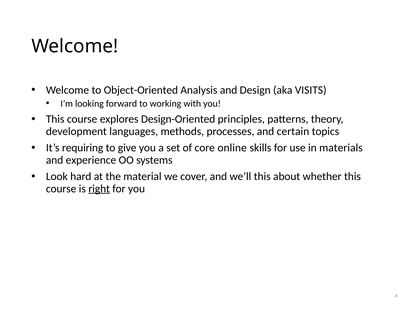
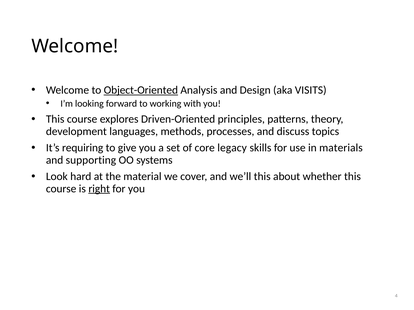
Object-Oriented underline: none -> present (141, 90)
Design-Oriented: Design-Oriented -> Driven-Oriented (178, 119)
certain: certain -> discuss (293, 131)
online: online -> legacy (232, 148)
experience: experience -> supporting (91, 160)
